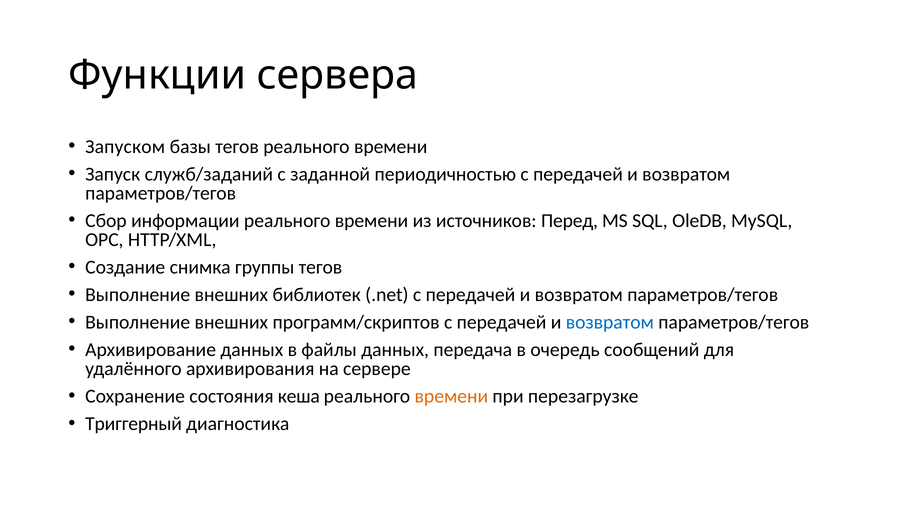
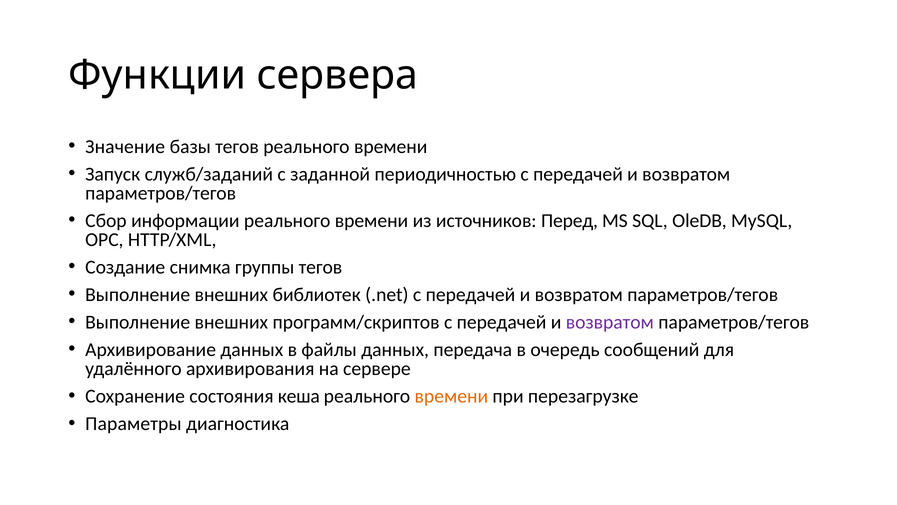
Запуском: Запуском -> Значение (125, 146)
возвратом colour: blue -> purple (610, 322)
Триггерный: Триггерный -> Параметры (133, 423)
